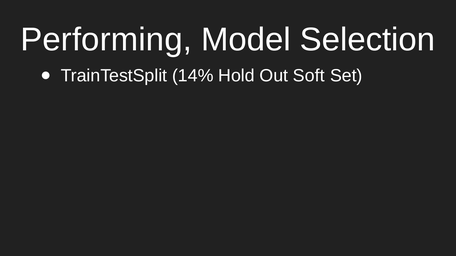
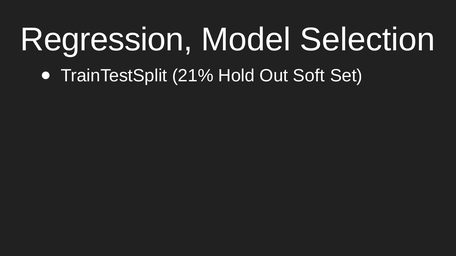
Performing: Performing -> Regression (106, 40)
14%: 14% -> 21% (193, 76)
